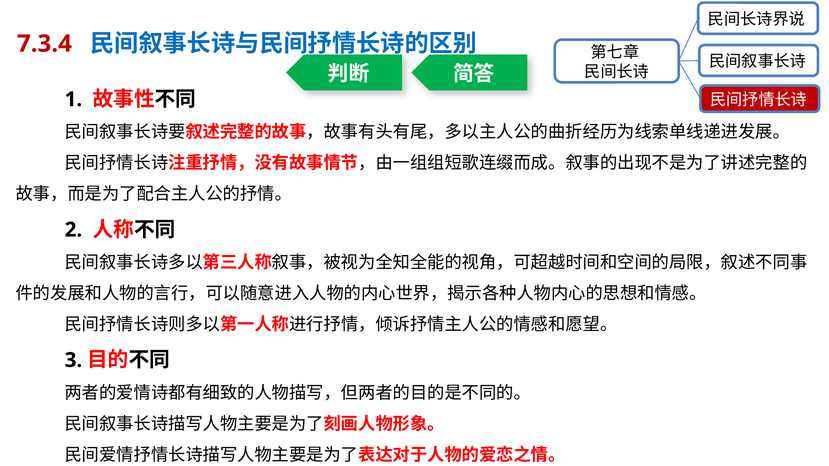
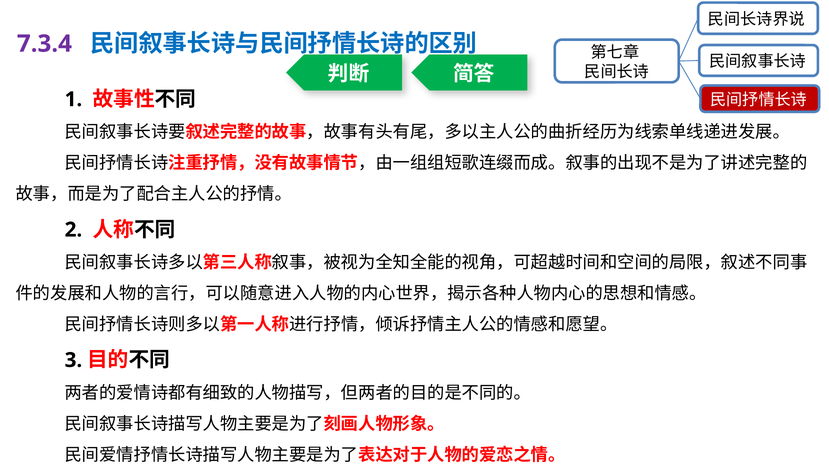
7.3.4 colour: red -> purple (44, 44)
